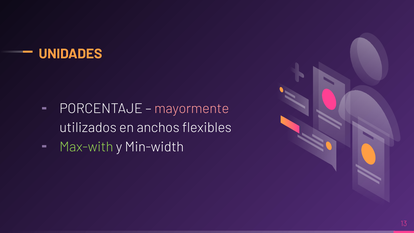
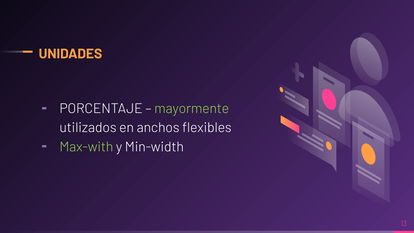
mayormente colour: pink -> light green (192, 109)
